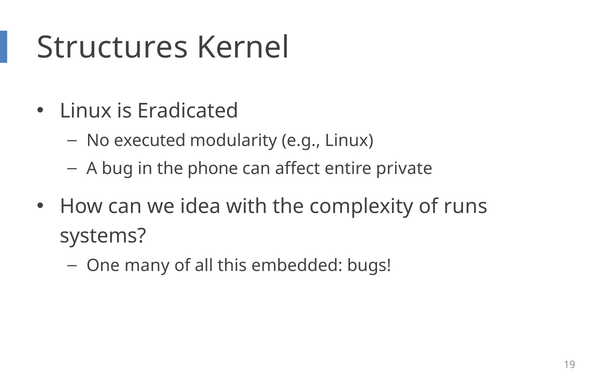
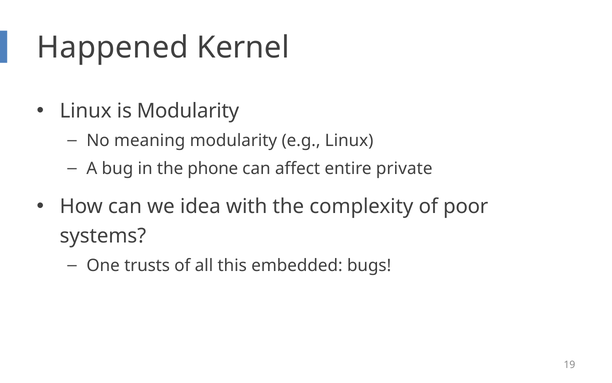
Structures: Structures -> Happened (113, 48)
is Eradicated: Eradicated -> Modularity (188, 111)
executed: executed -> meaning (150, 141)
runs: runs -> poor (466, 206)
many: many -> trusts (147, 265)
